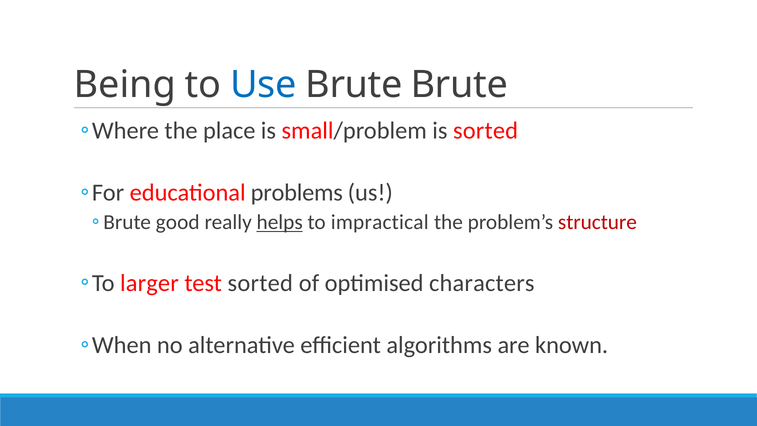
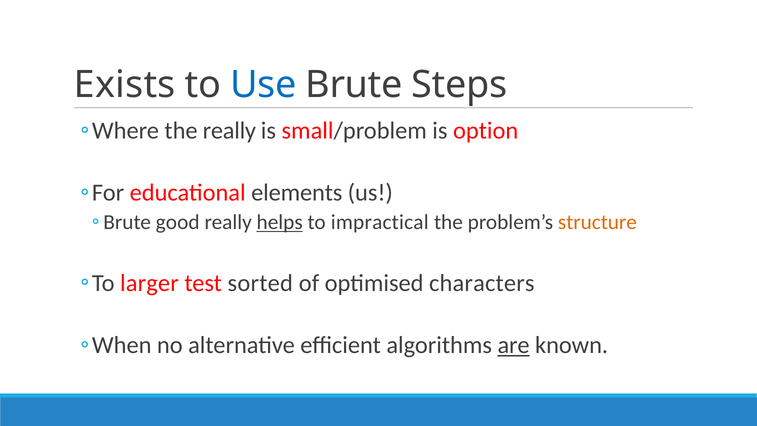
Being: Being -> Exists (125, 85)
Brute Brute: Brute -> Steps (459, 85)
the place: place -> really (229, 130)
is sorted: sorted -> option (486, 130)
problems: problems -> elements (297, 193)
structure colour: red -> orange (597, 222)
are underline: none -> present (514, 345)
